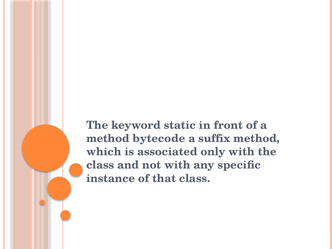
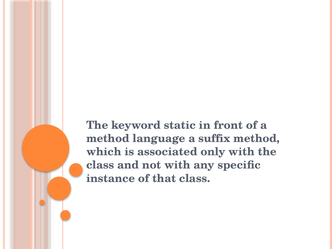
bytecode: bytecode -> language (159, 139)
